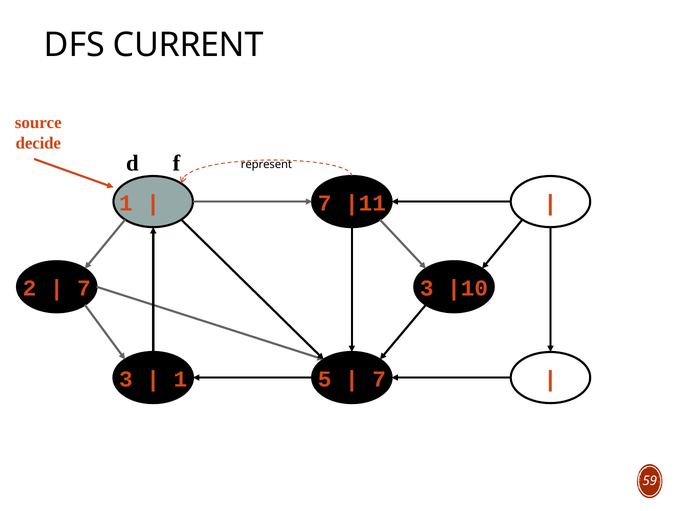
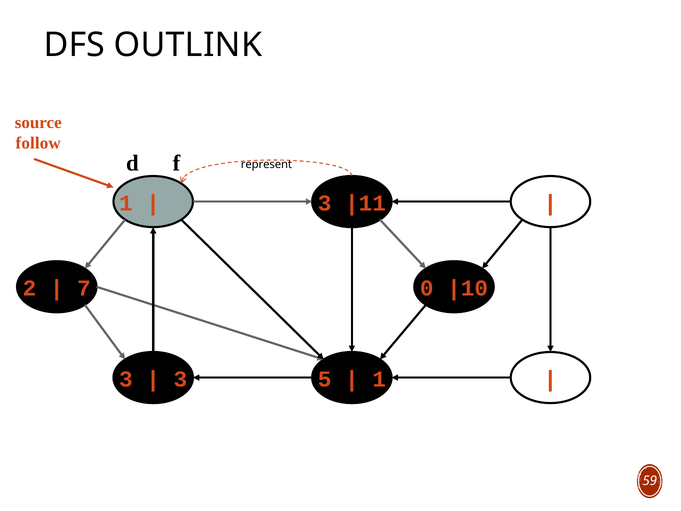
CURRENT: CURRENT -> OUTLINK (188, 45)
decide: decide -> follow (38, 143)
7: 7 -> 3 (325, 203)
3: 3 -> 0 (427, 288)
1: 1 -> 3 (180, 379)
7: 7 -> 1 (379, 379)
